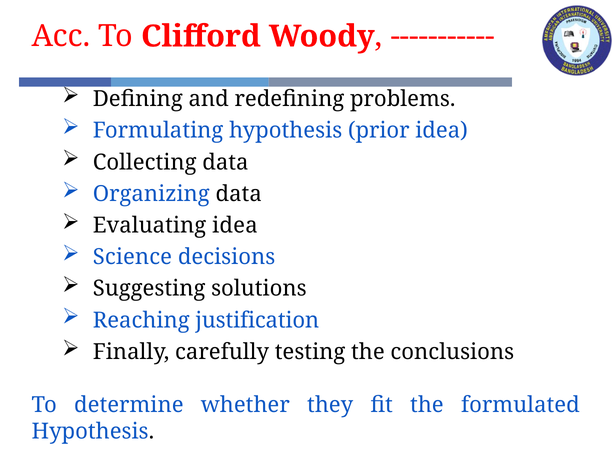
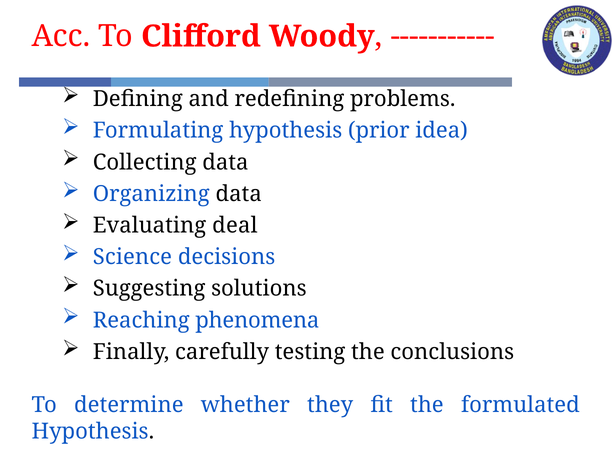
Evaluating idea: idea -> deal (235, 225)
justification: justification -> phenomena (257, 320)
